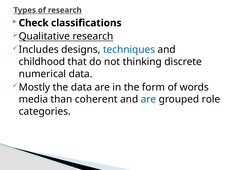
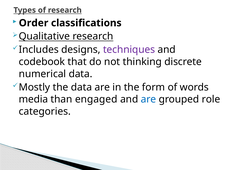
Check: Check -> Order (34, 23)
techniques colour: blue -> purple (129, 50)
childhood: childhood -> codebook (42, 62)
coherent: coherent -> engaged (96, 99)
